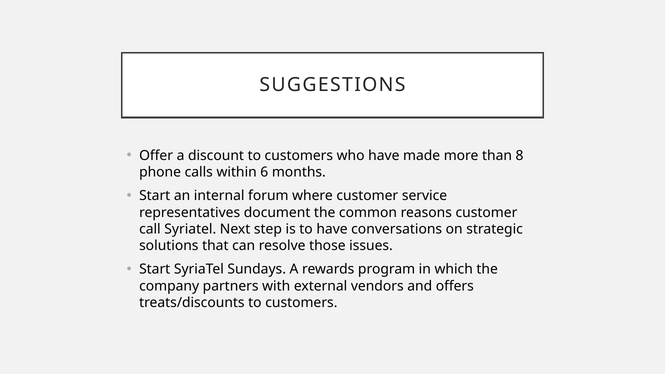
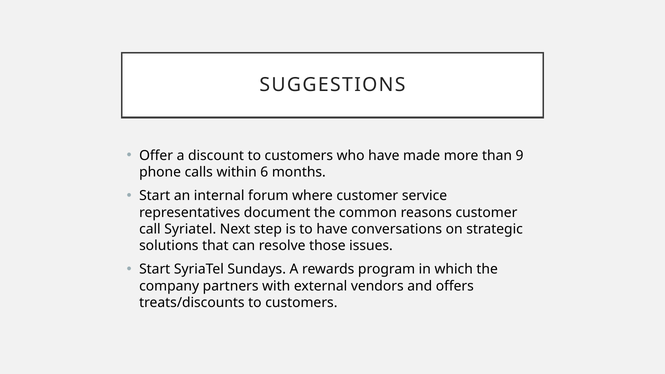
8: 8 -> 9 (520, 156)
